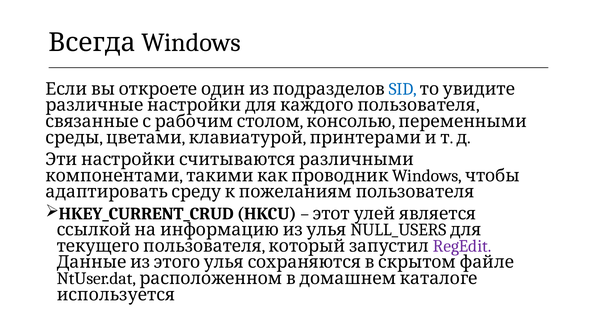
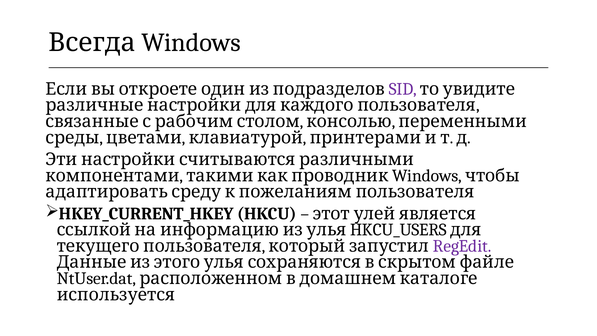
SID colour: blue -> purple (403, 89)
HKEY_CURRENT_CRUD: HKEY_CURRENT_CRUD -> HKEY_CURRENT_HKEY (146, 213)
NULL_USERS: NULL_USERS -> HKCU_USERS (398, 230)
